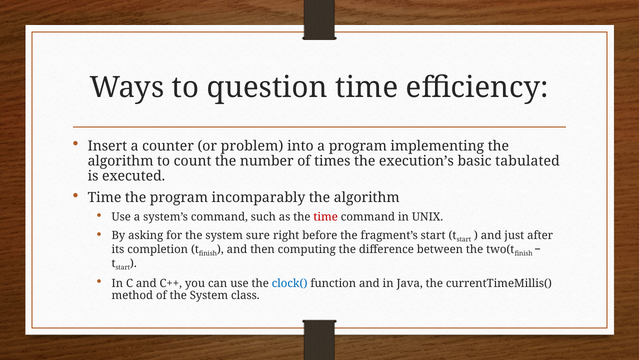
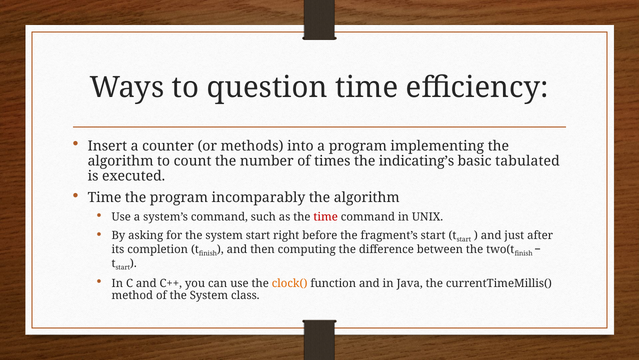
problem: problem -> methods (252, 146)
execution’s: execution’s -> indicating’s (417, 161)
system sure: sure -> start (258, 235)
clock( colour: blue -> orange (290, 283)
